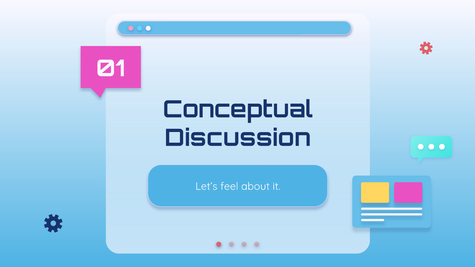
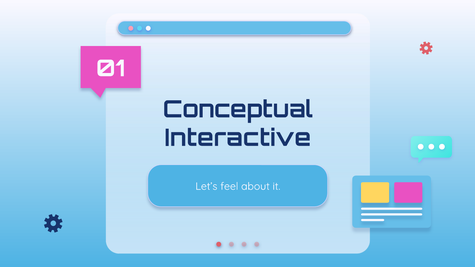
Discussion: Discussion -> Interactive (238, 138)
